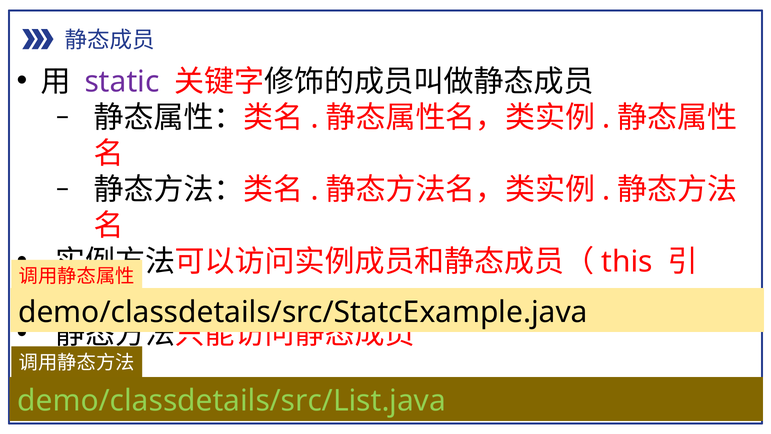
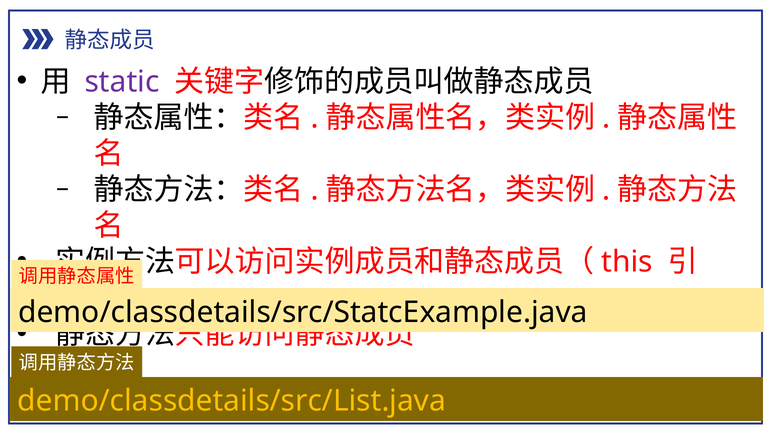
demo/classdetails/src/List.java colour: light green -> yellow (232, 401)
